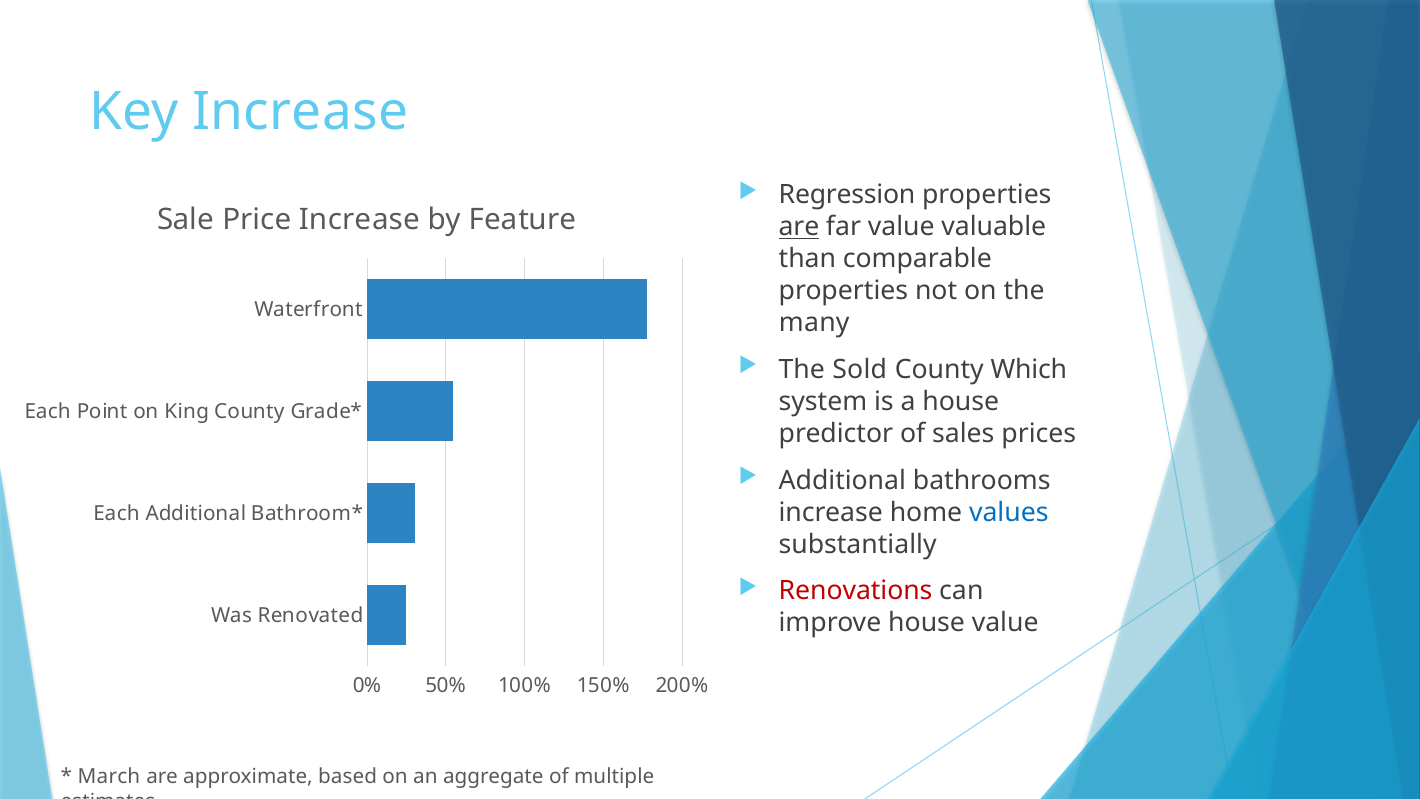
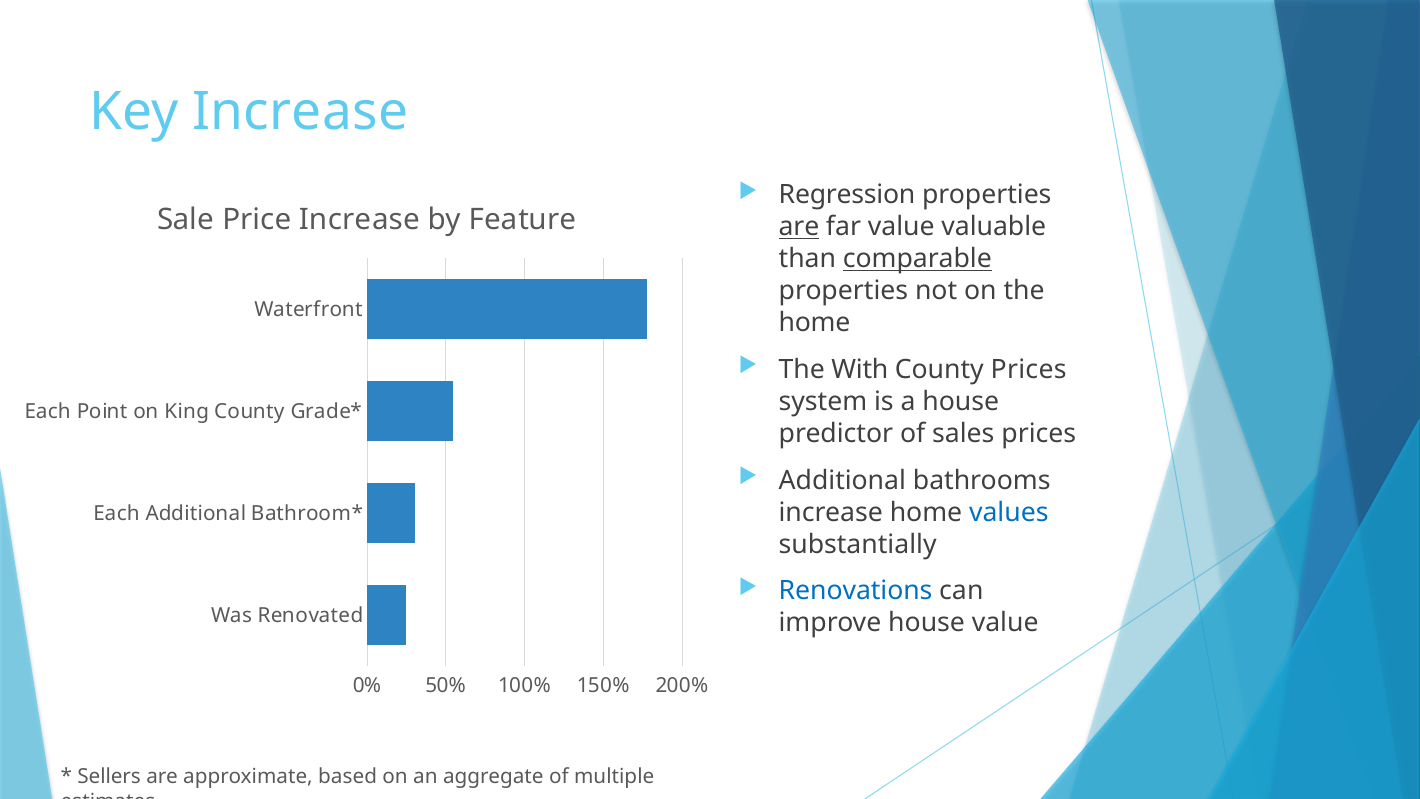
comparable underline: none -> present (917, 259)
many: many -> home (814, 323)
Sold: Sold -> With (860, 370)
County Which: Which -> Prices (1029, 370)
Renovations colour: red -> blue (856, 591)
March: March -> Sellers (109, 777)
